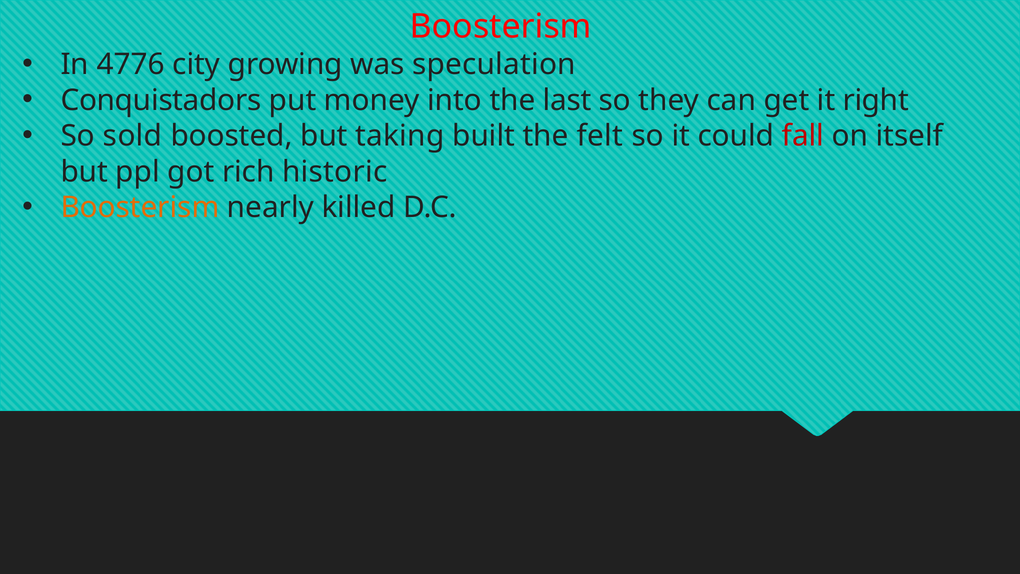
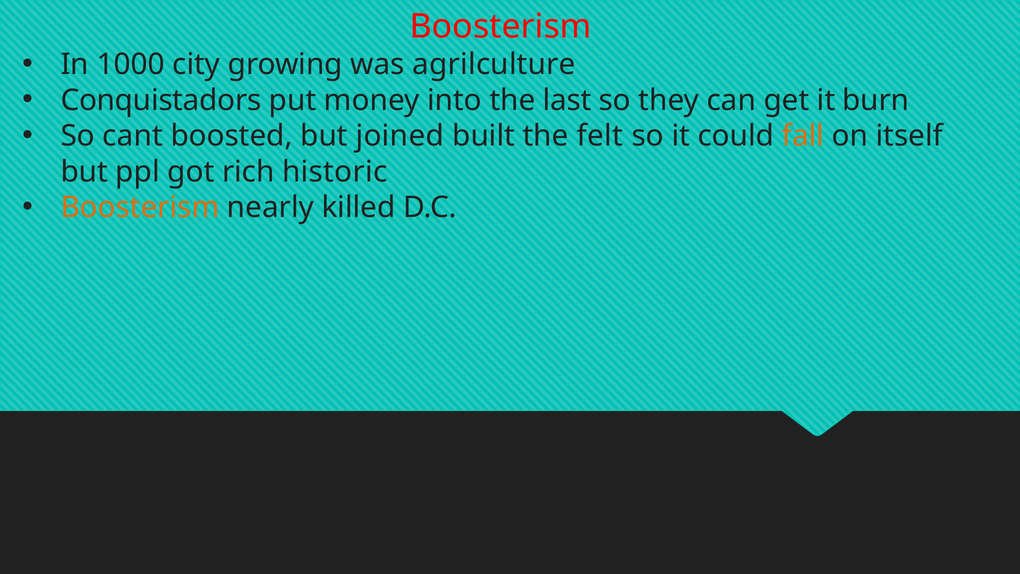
4776: 4776 -> 1000 (131, 65)
speculation: speculation -> agrilculture (494, 65)
right: right -> burn (876, 100)
sold: sold -> cant (133, 136)
taking: taking -> joined (400, 136)
fall colour: red -> orange (803, 136)
